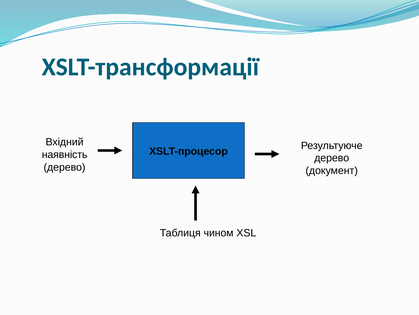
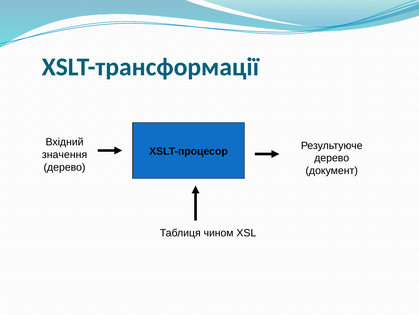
наявність: наявність -> значення (65, 154)
